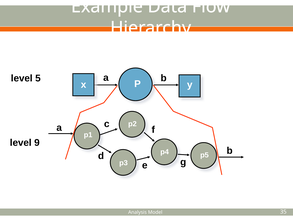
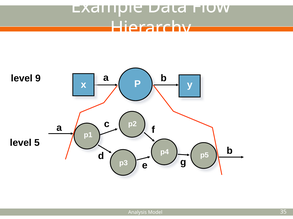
5: 5 -> 9 (38, 79)
9: 9 -> 5 (37, 143)
